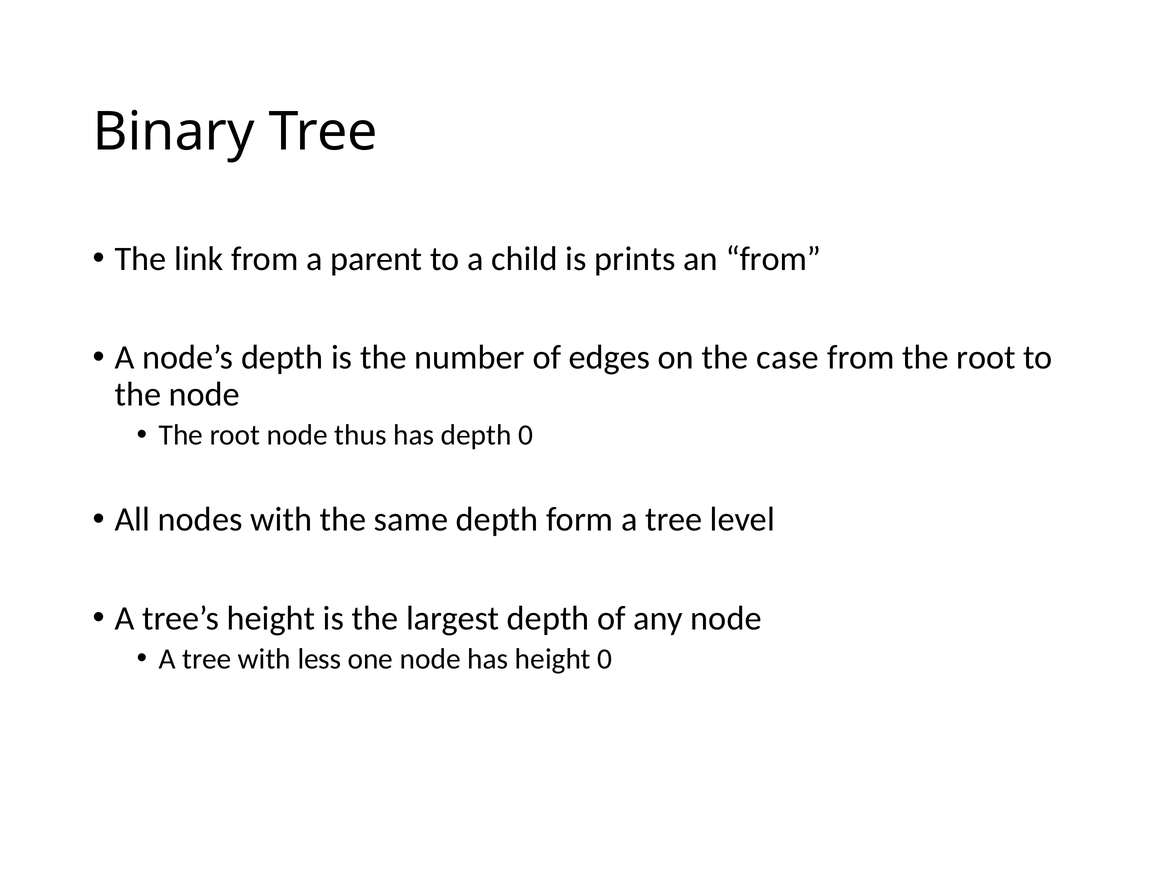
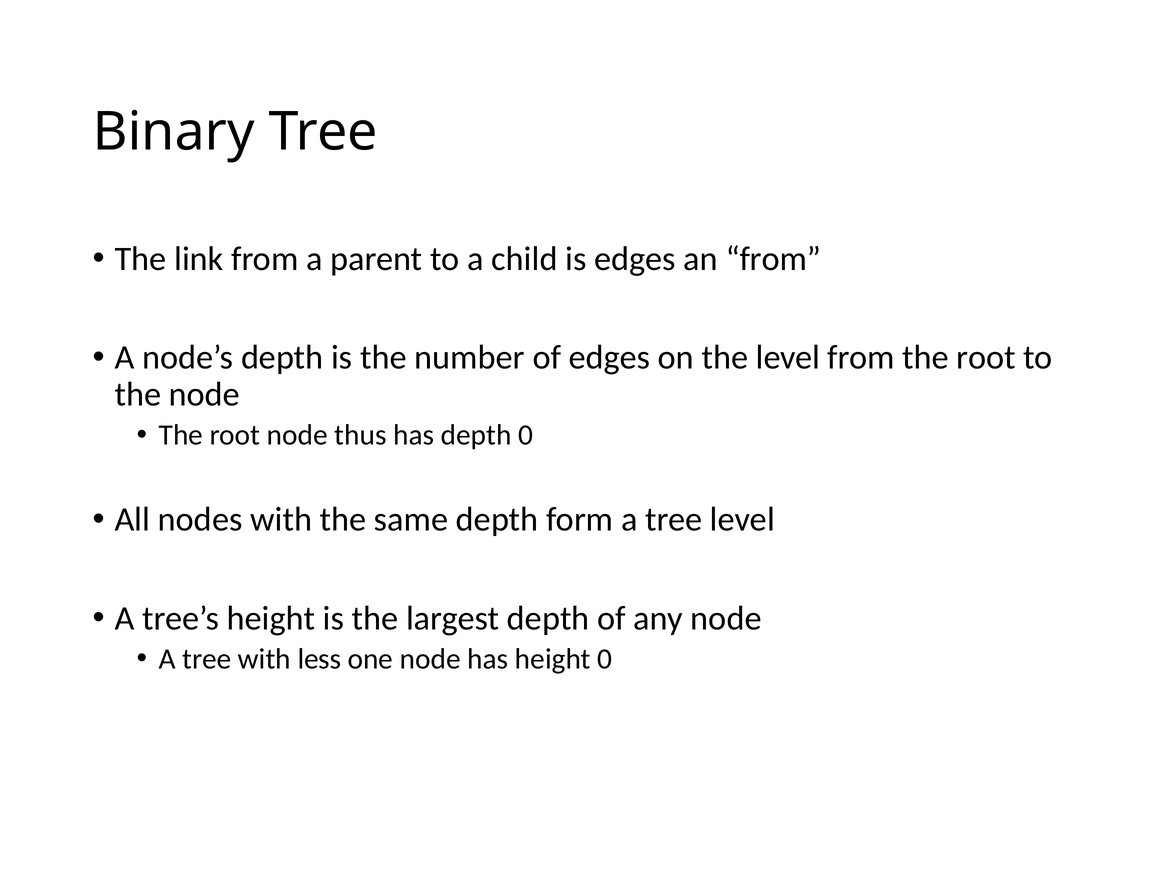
is prints: prints -> edges (635, 259)
the case: case -> level (788, 358)
